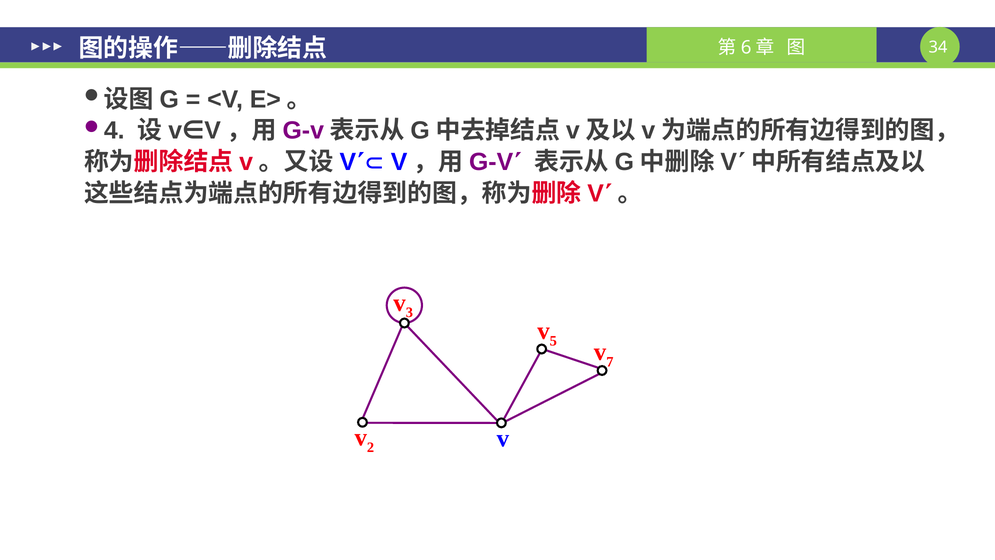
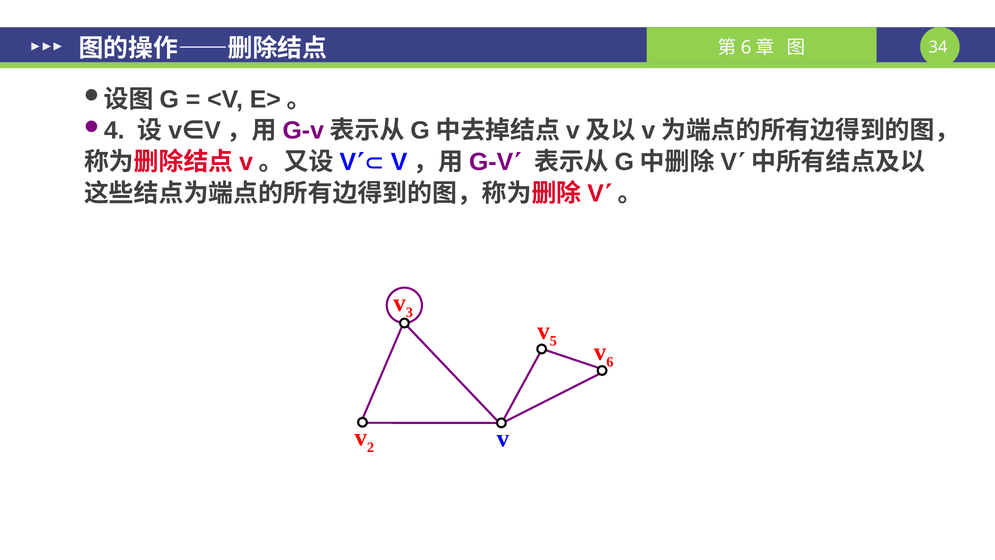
7: 7 -> 6 (610, 362)
